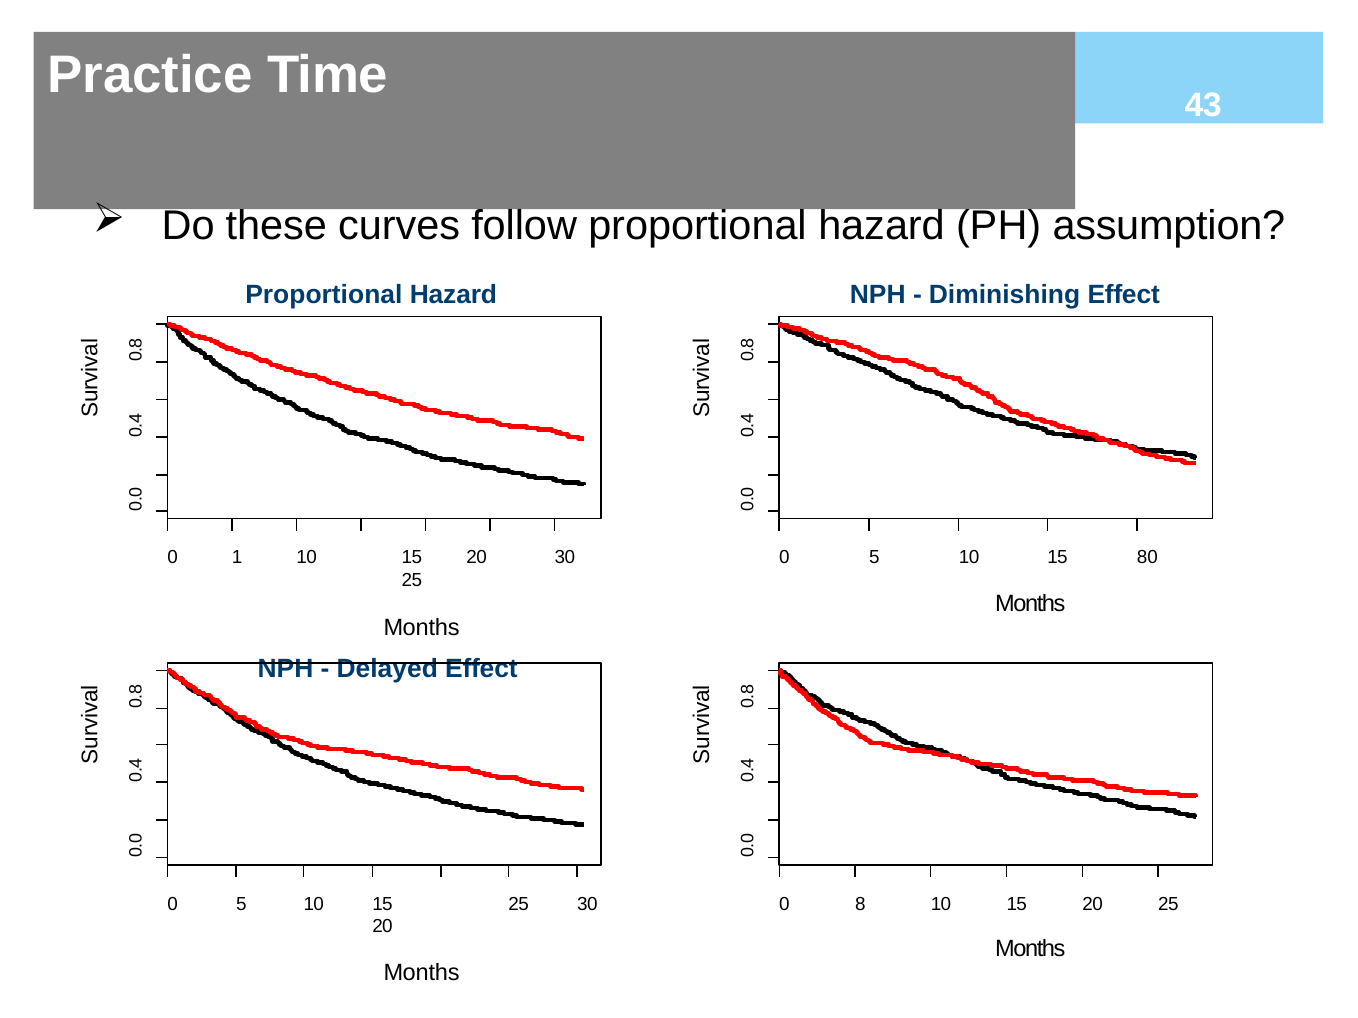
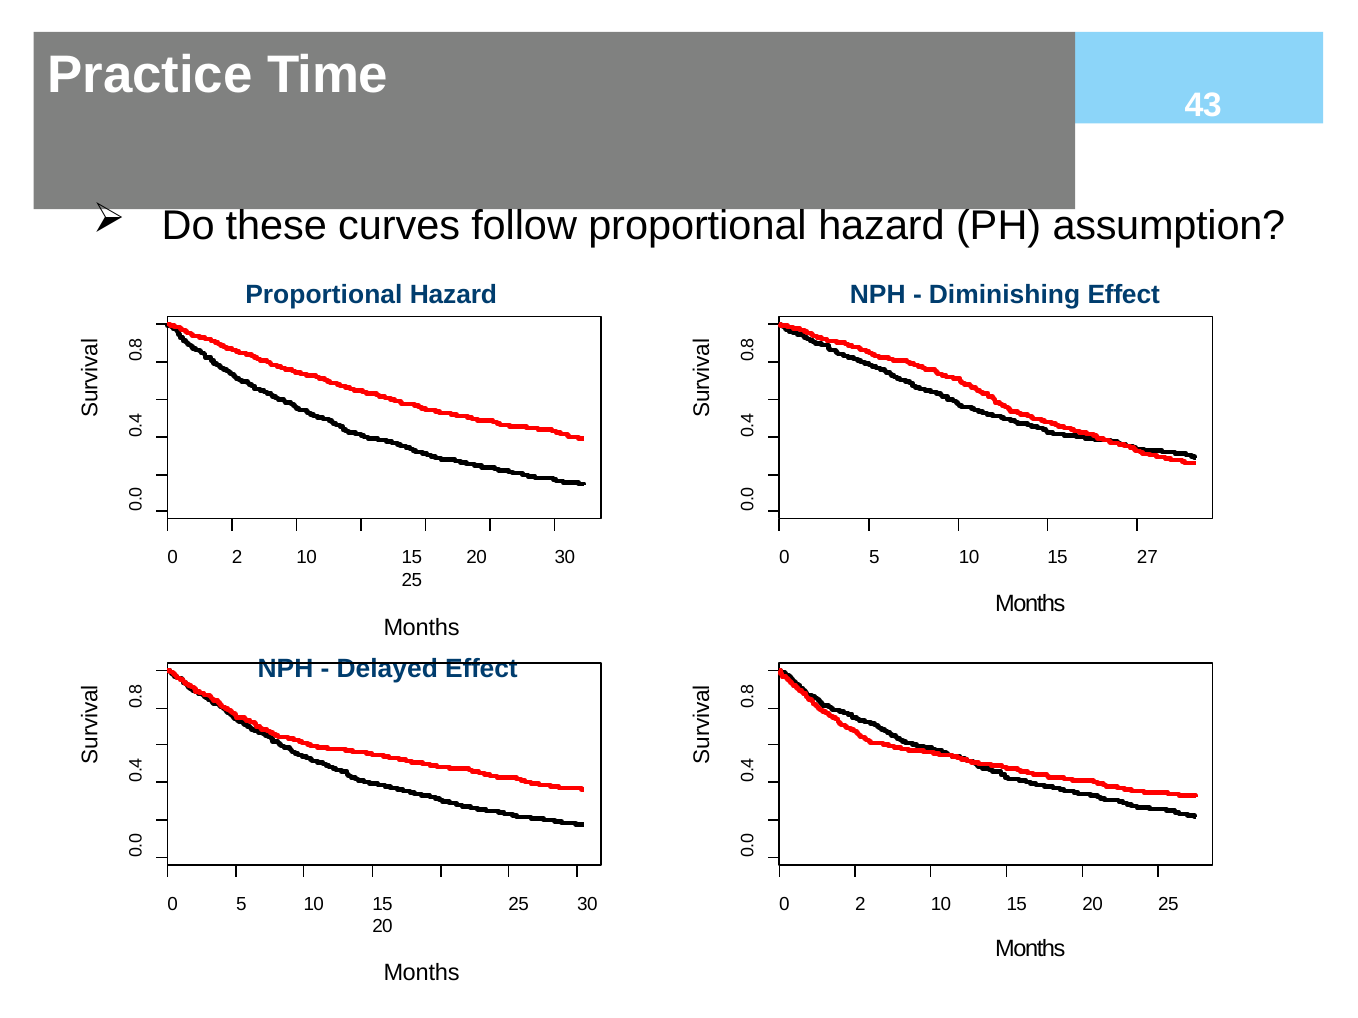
1: 1 -> 2 (237, 558)
80: 80 -> 27 (1147, 558)
8: 8 -> 2 (860, 904)
